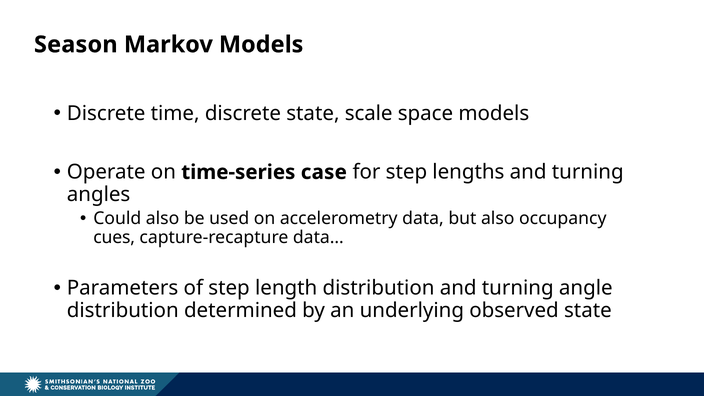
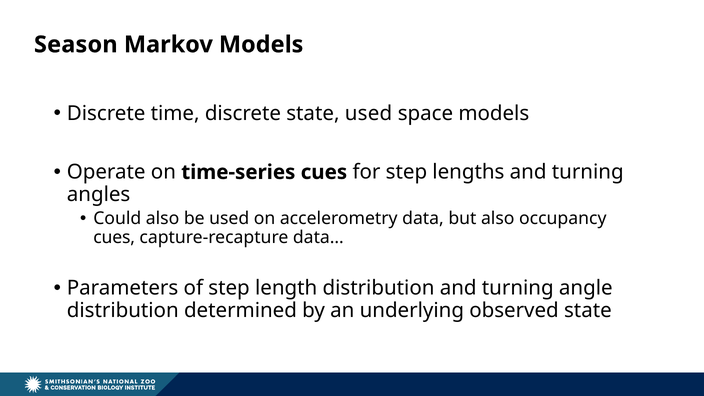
state scale: scale -> used (369, 113)
time-series case: case -> cues (324, 172)
